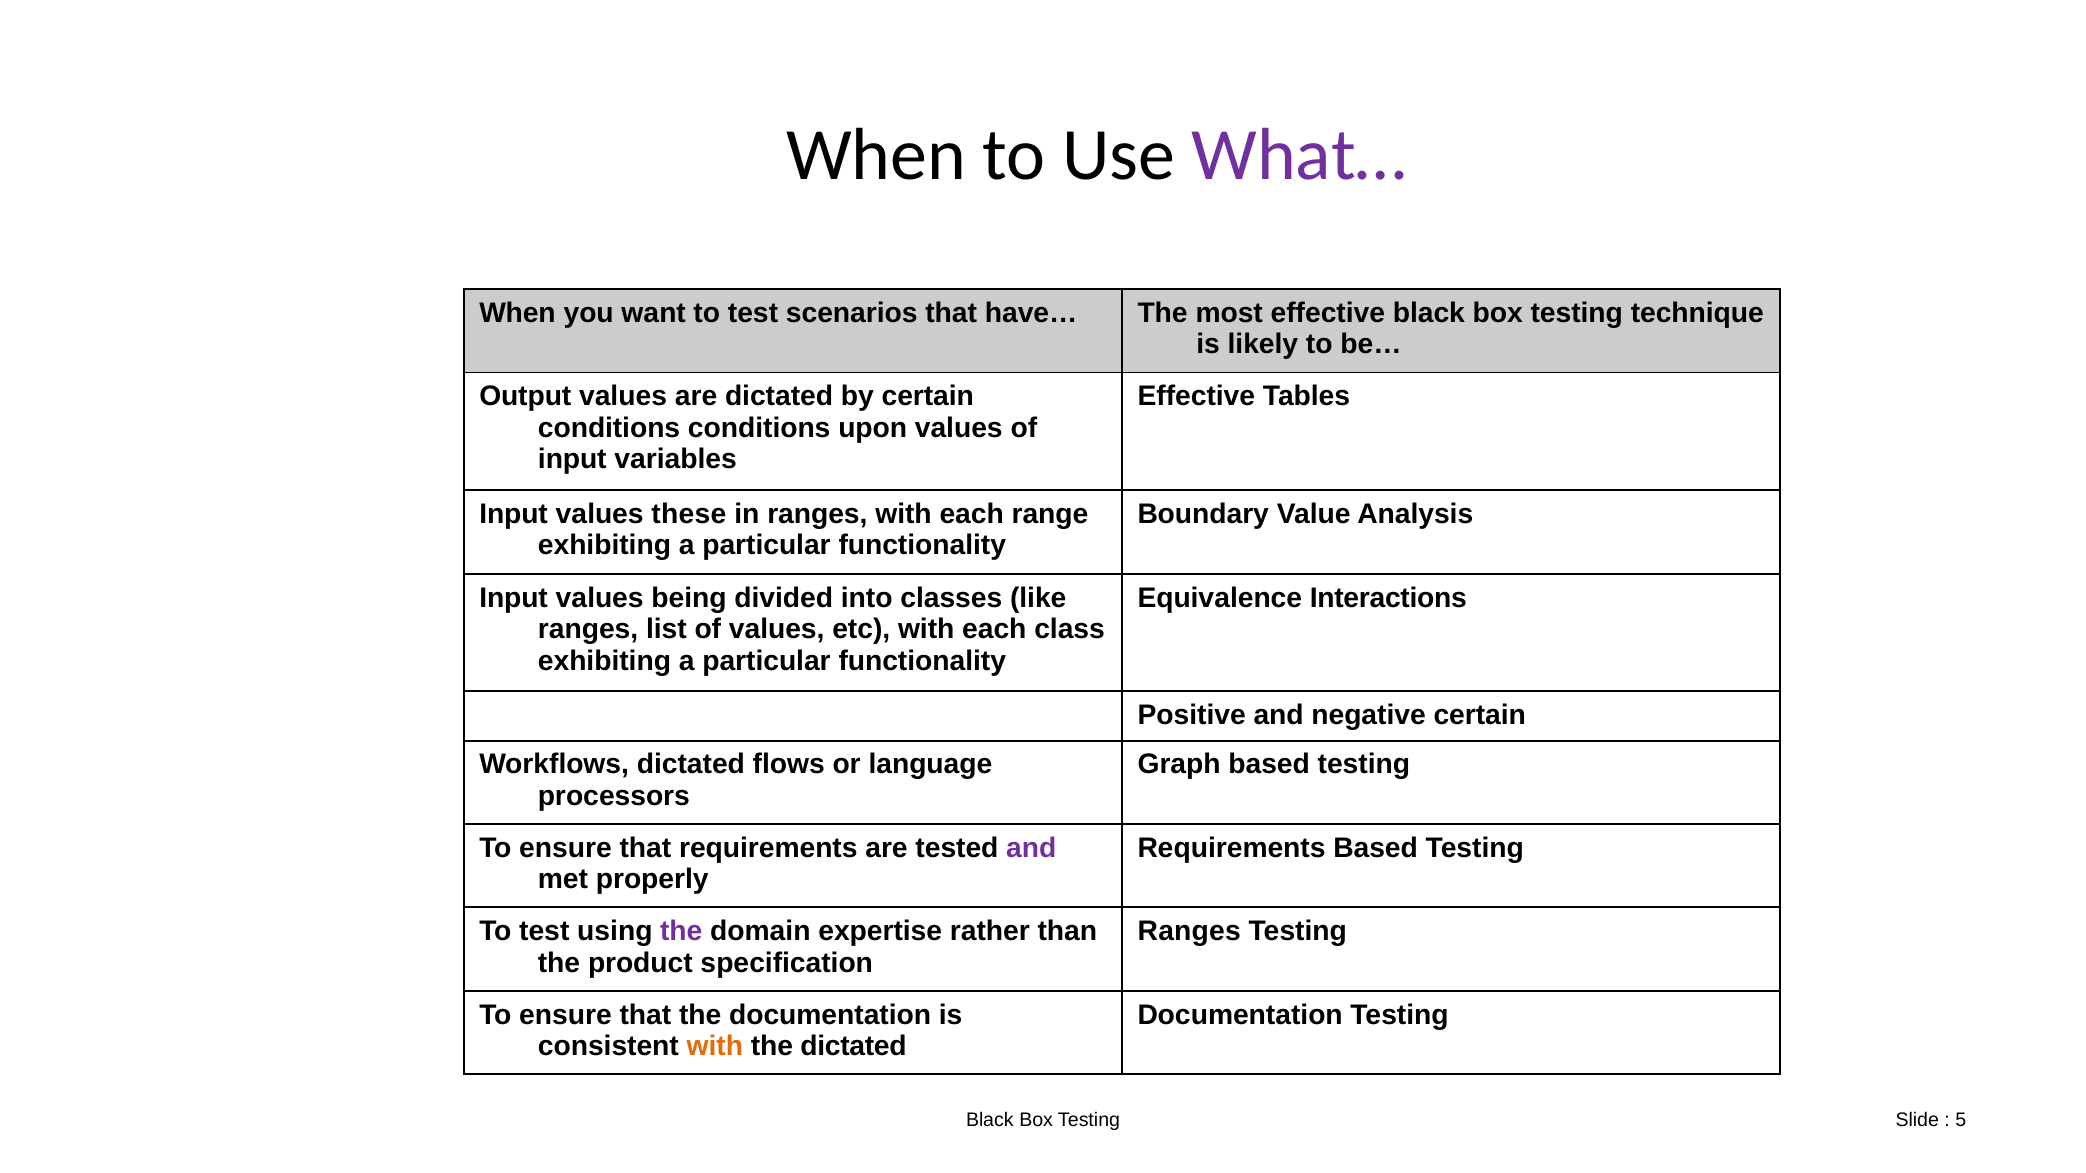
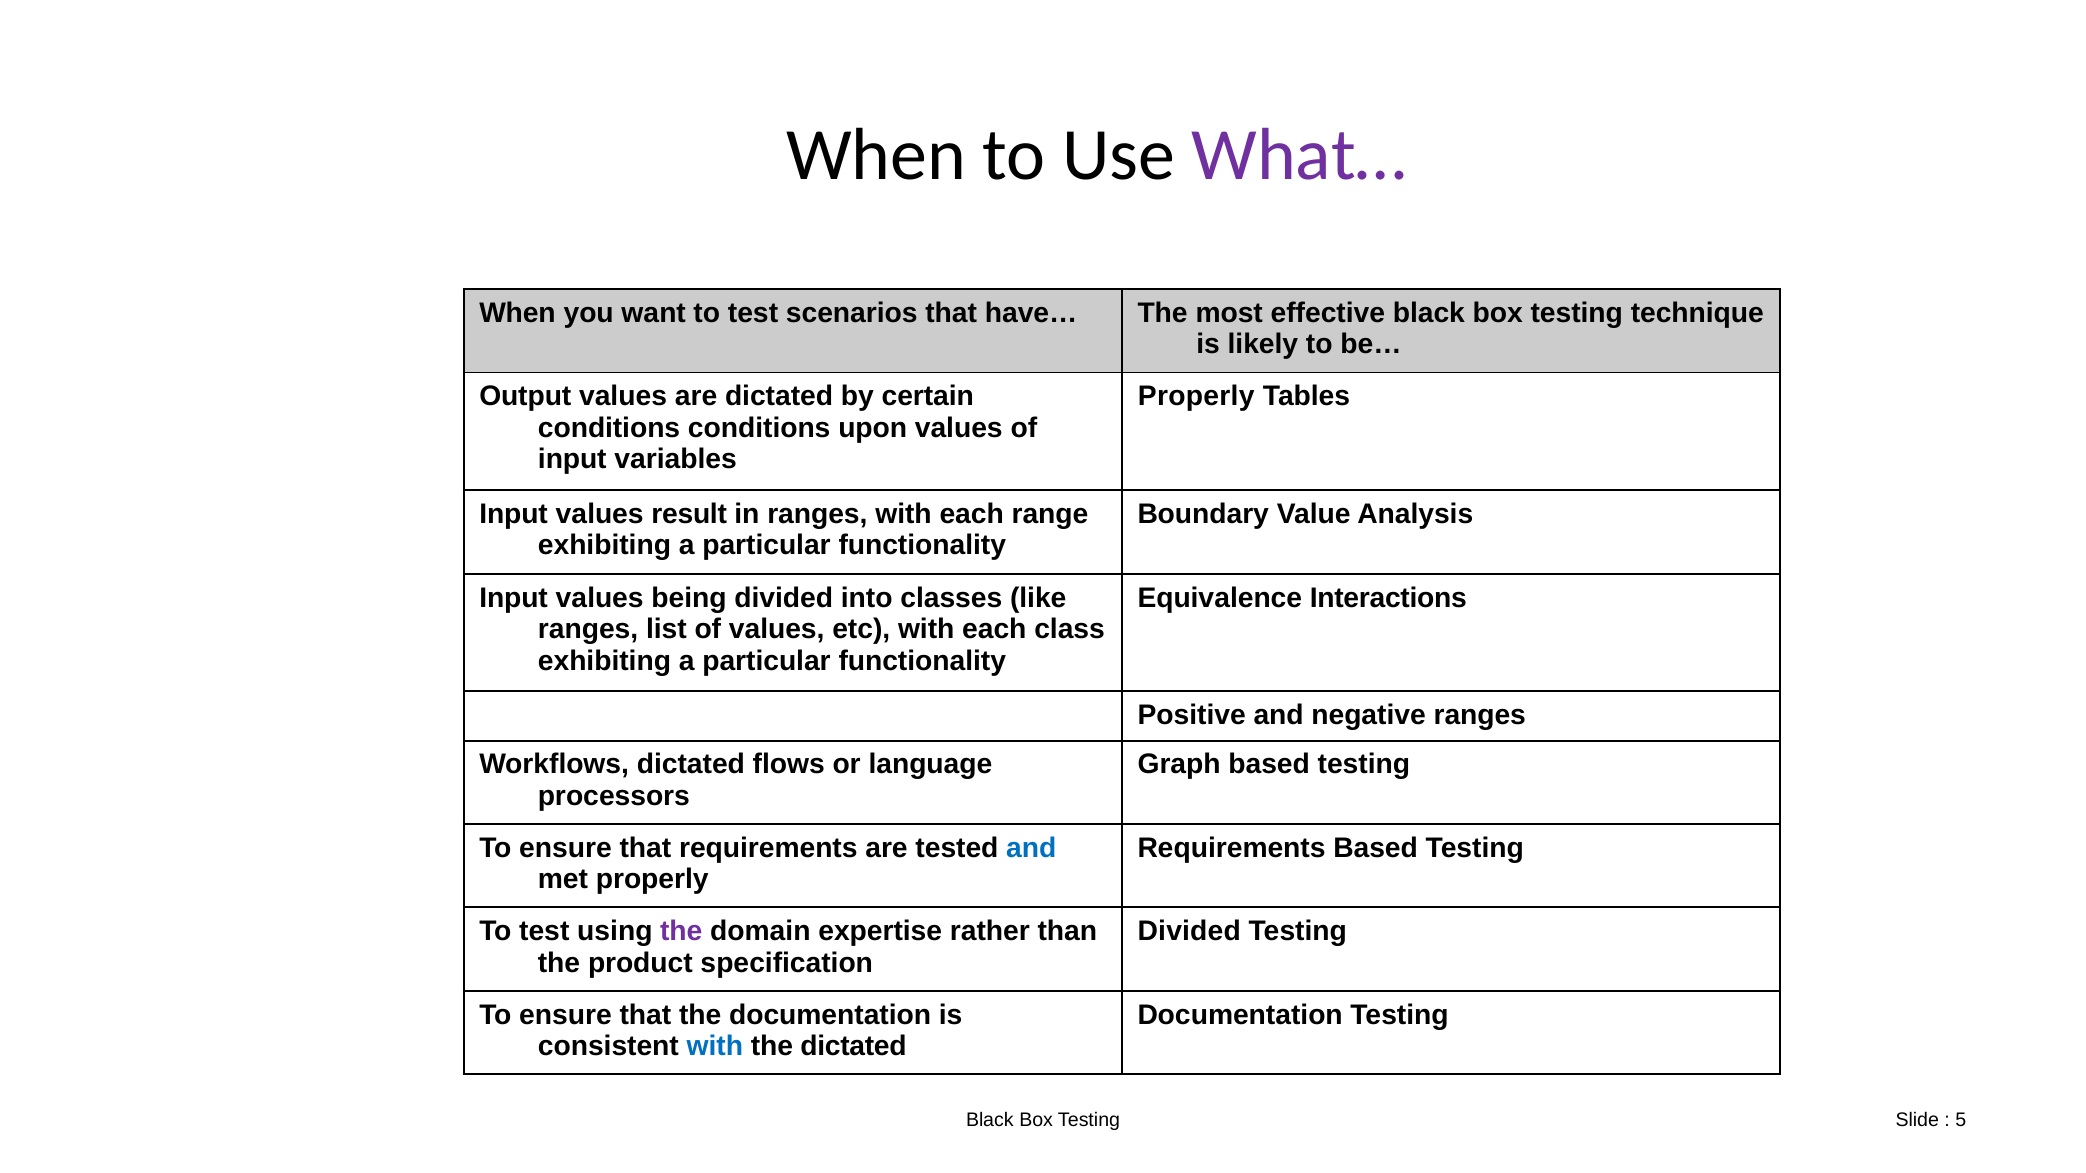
Effective: Effective -> Properly (1196, 397)
these: these -> result (689, 514)
negative certain: certain -> ranges (1480, 715)
and colour: purple -> blue (1031, 848)
Ranges: Ranges -> Divided (1189, 932)
with colour: orange -> blue (715, 1047)
